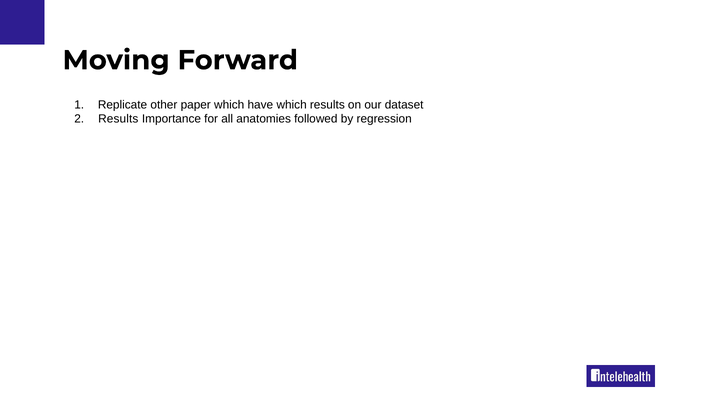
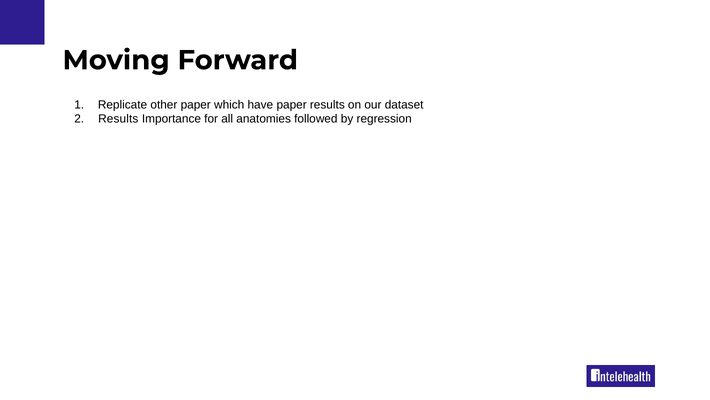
have which: which -> paper (292, 104)
